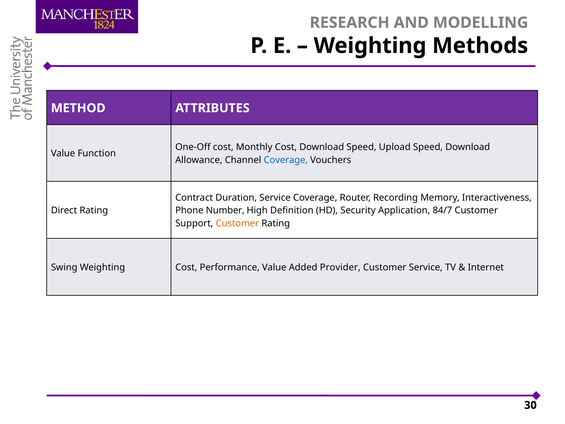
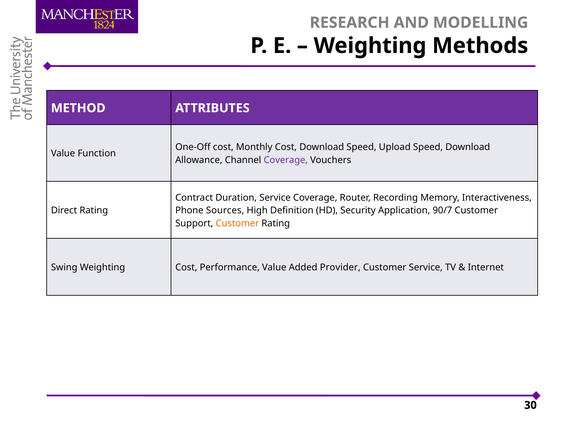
Coverage colour: blue -> purple (286, 160)
Number: Number -> Sources (225, 210)
84/7: 84/7 -> 90/7 (442, 210)
